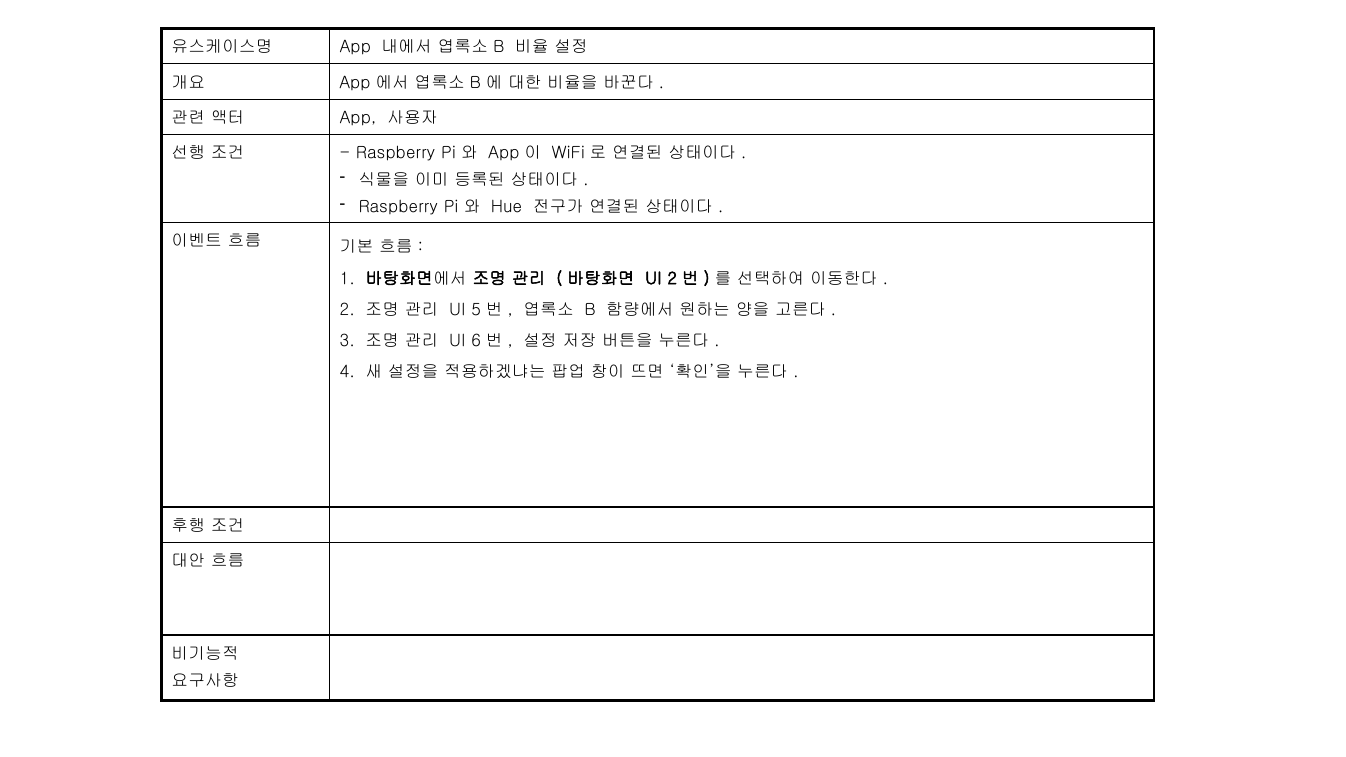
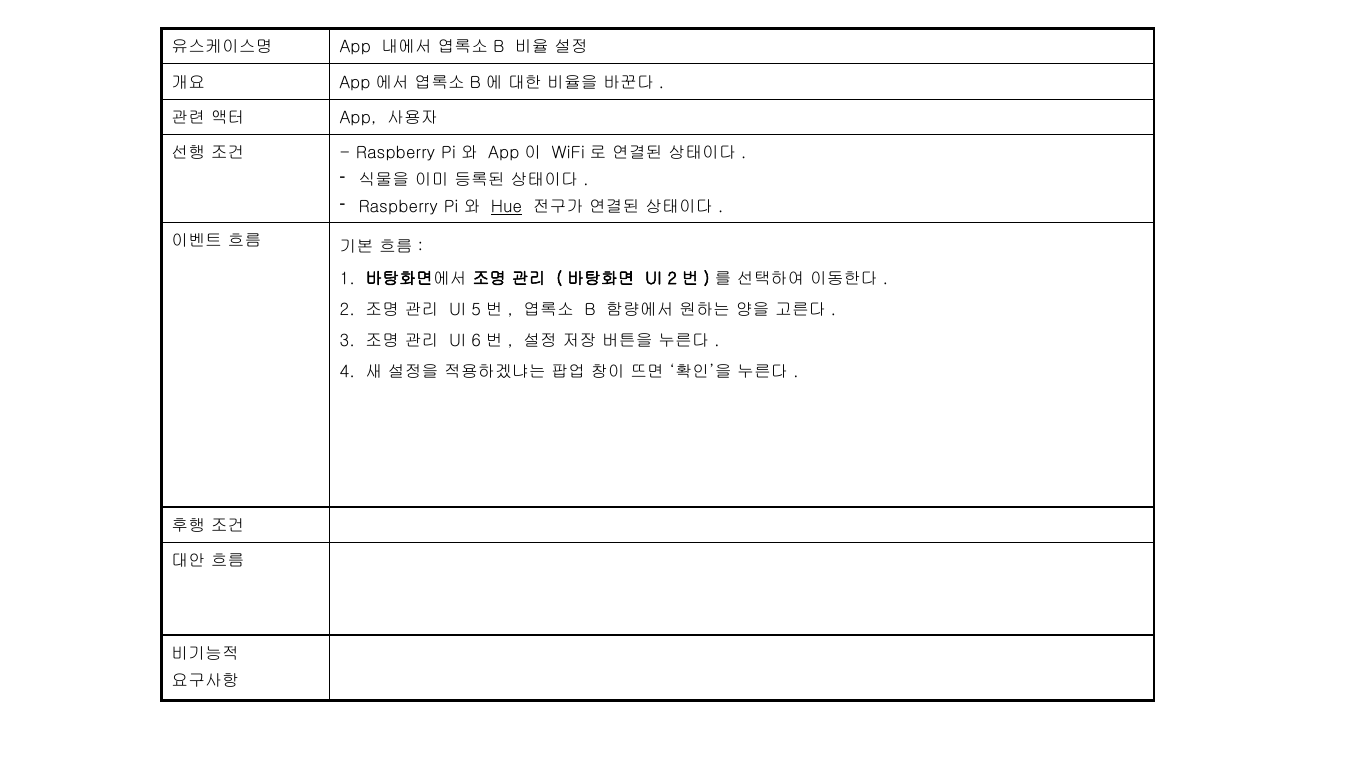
Hue underline: none -> present (507, 207)
